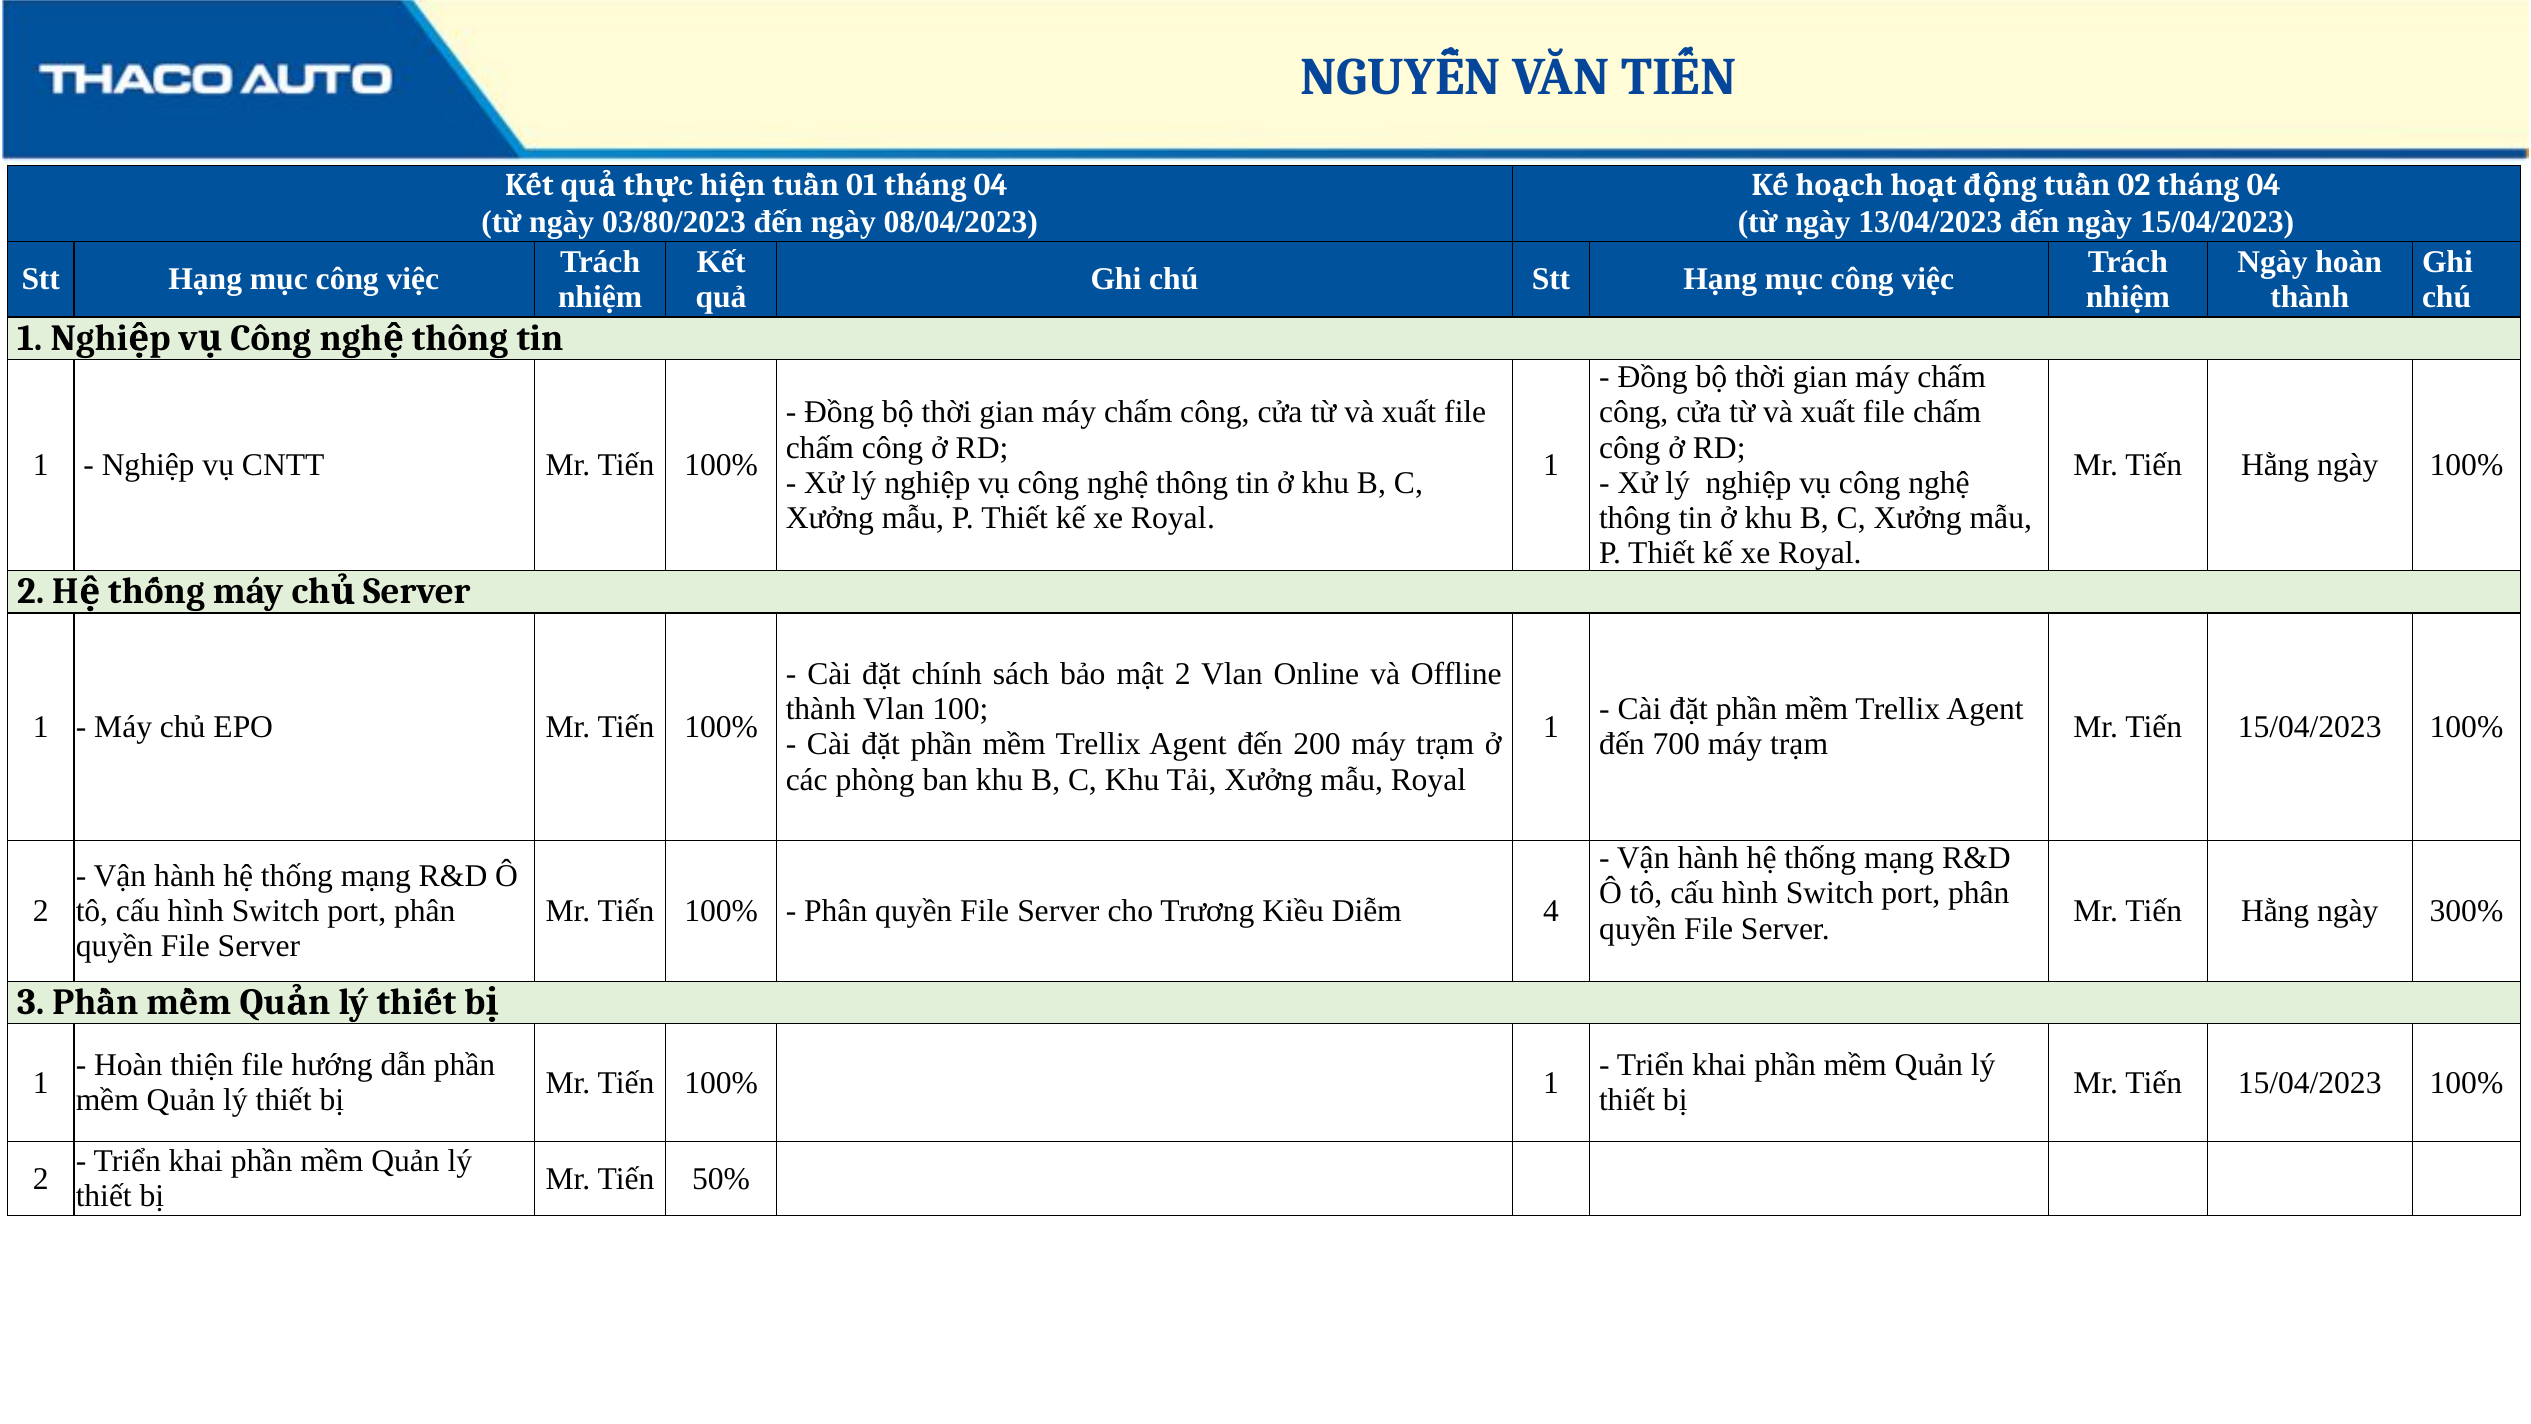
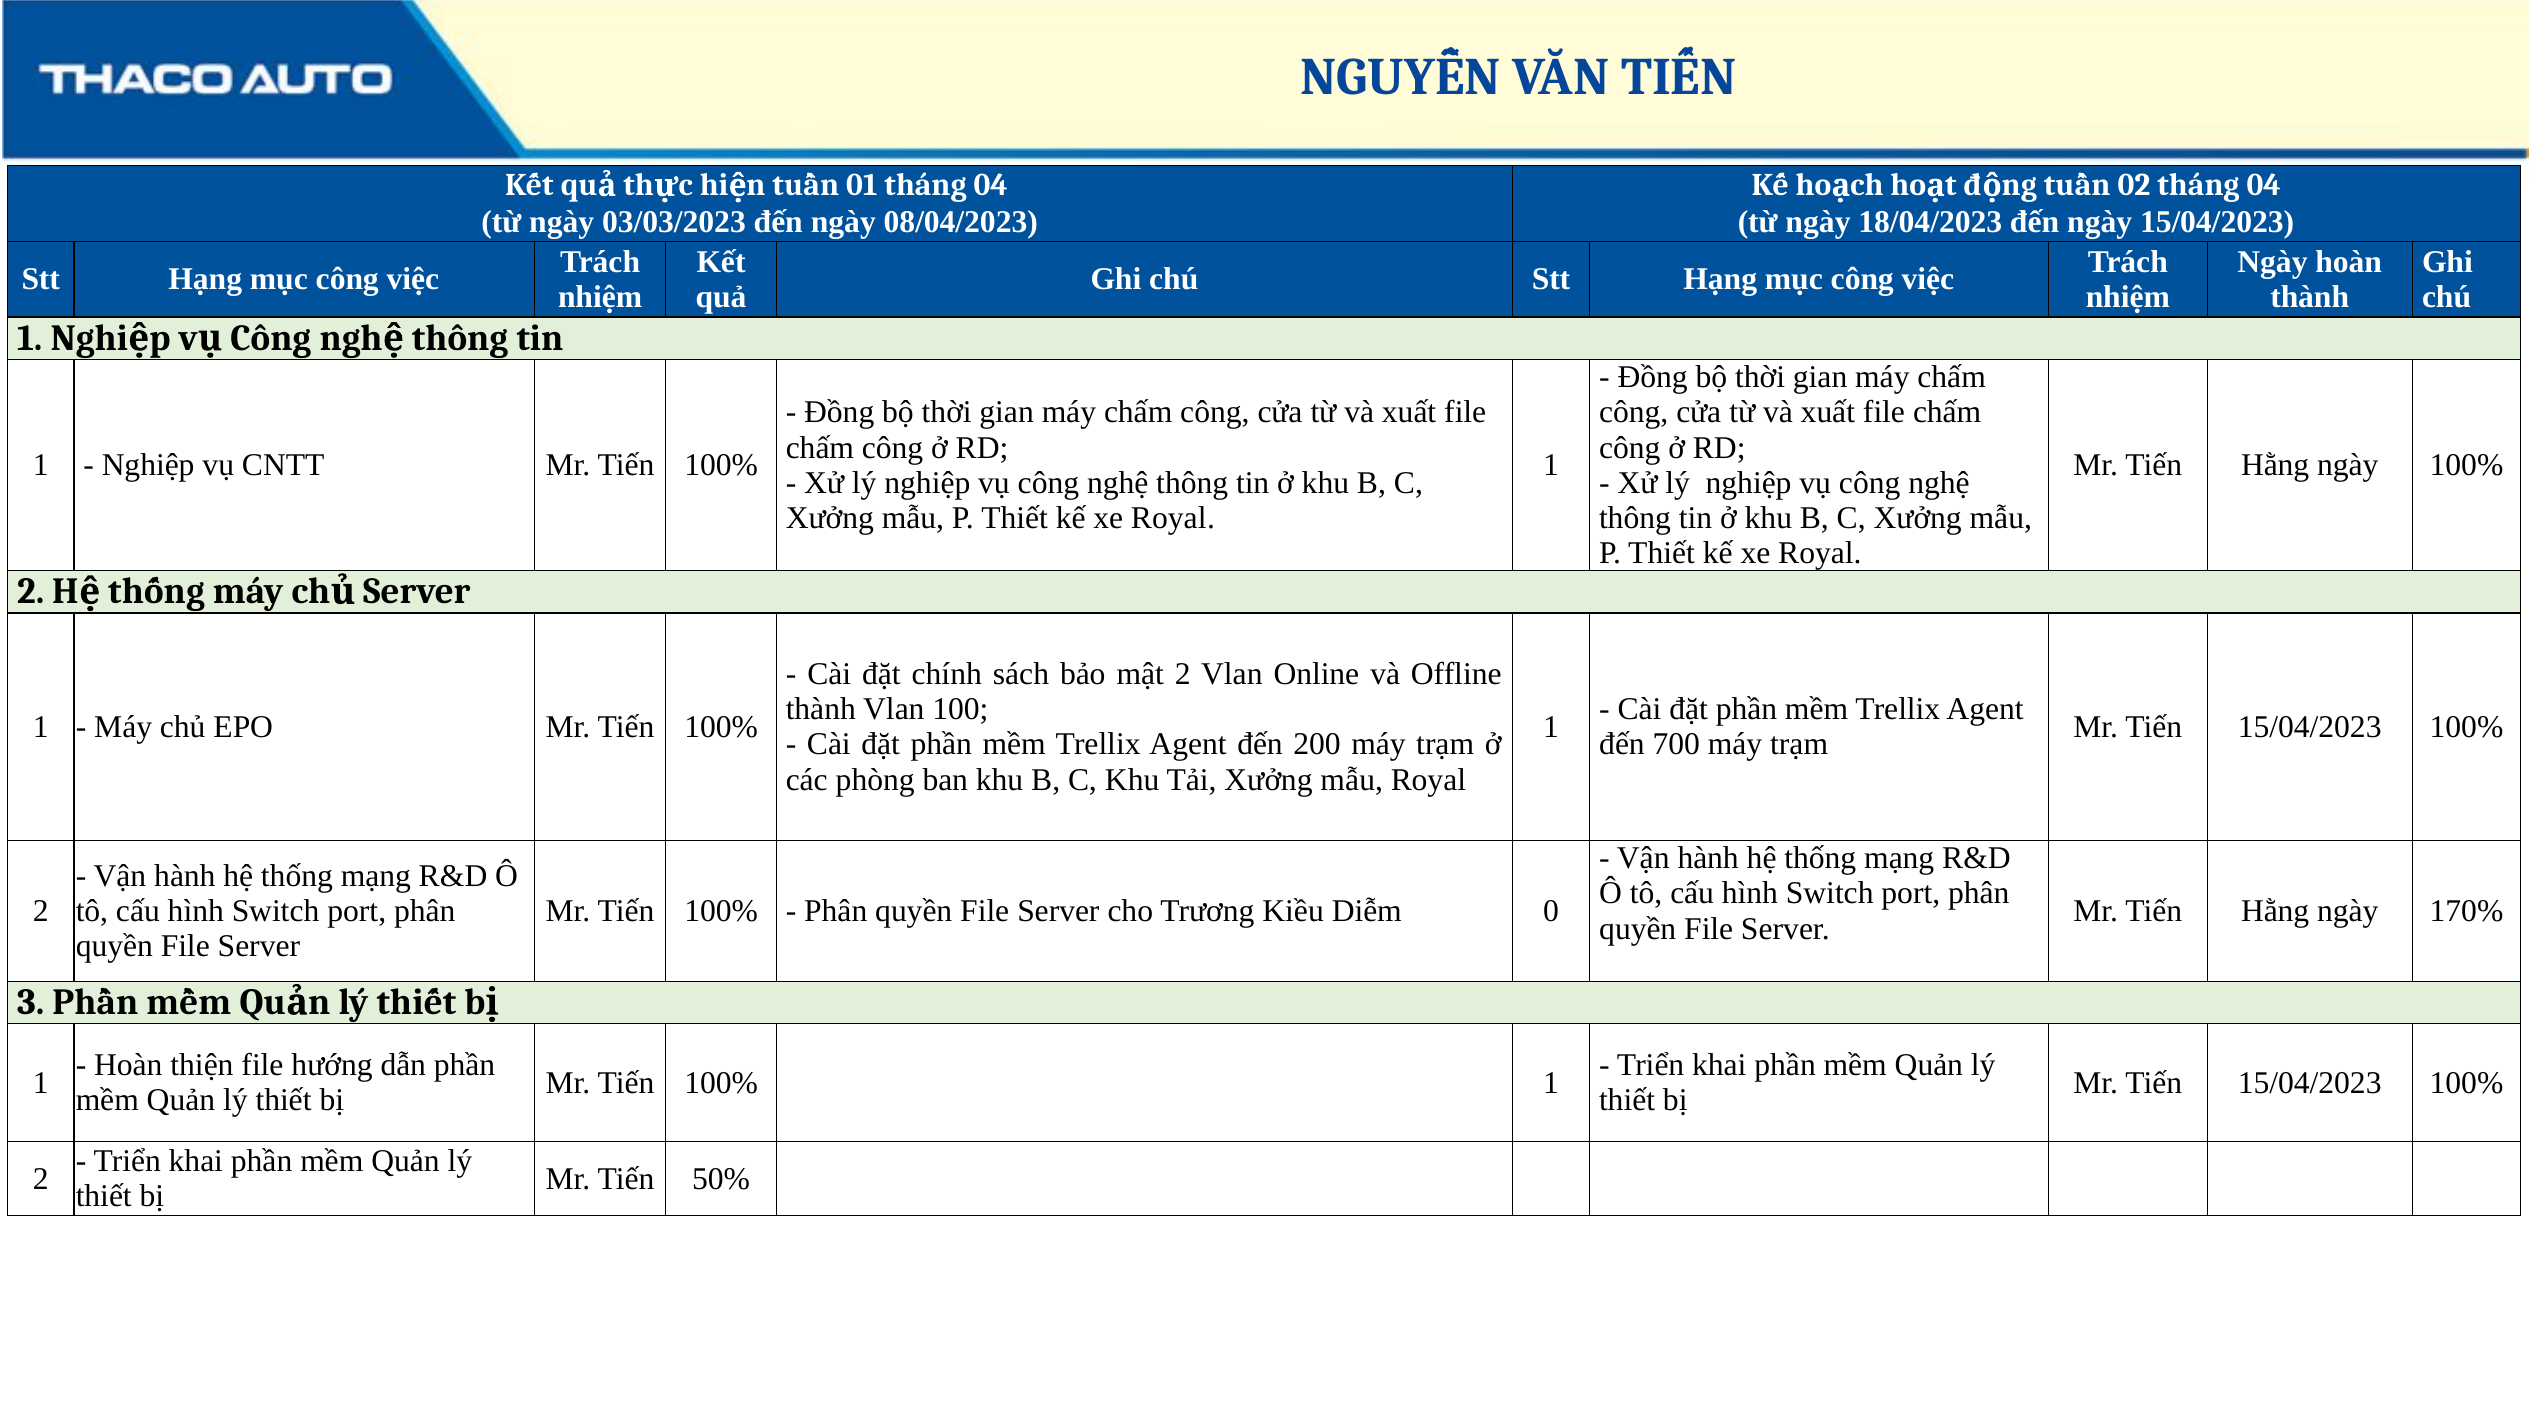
03/80/2023: 03/80/2023 -> 03/03/2023 (674, 222)
13/04/2023: 13/04/2023 -> 18/04/2023 (1930, 222)
Diễm 4: 4 -> 0 (1551, 911)
300%: 300% -> 170% (2467, 911)
